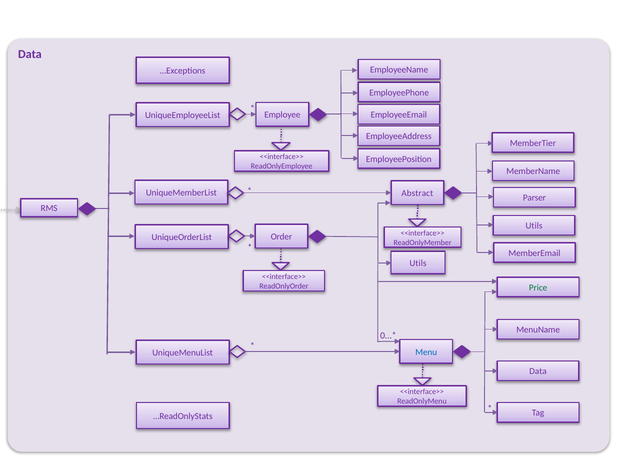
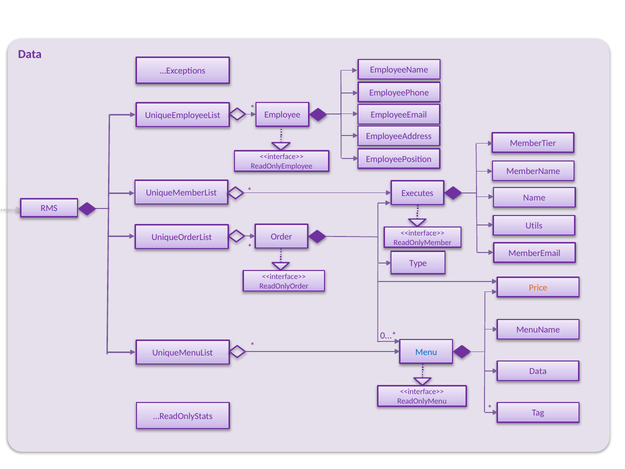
Abstract: Abstract -> Executes (417, 193)
Parser: Parser -> Name (534, 198)
Utils: Utils -> Type (418, 263)
Price colour: green -> orange (538, 287)
